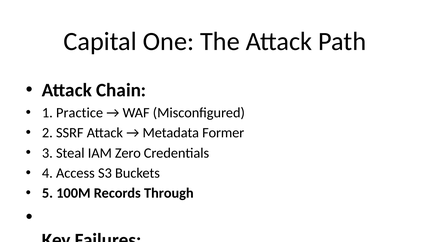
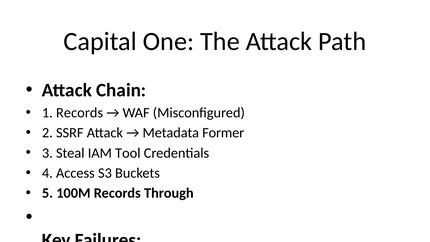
1 Practice: Practice -> Records (80, 113)
Zero: Zero -> Tool (128, 153)
